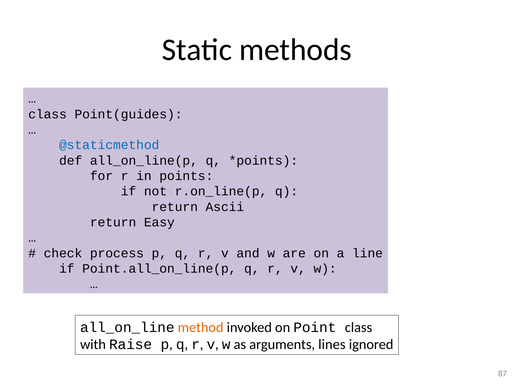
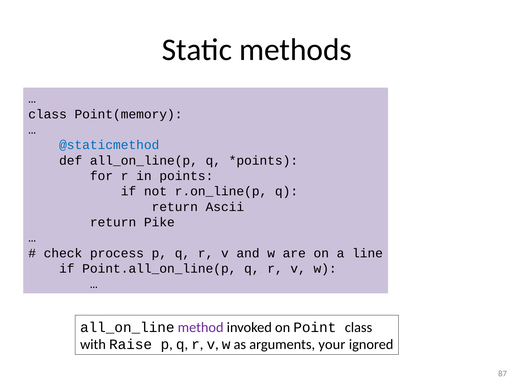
Point(guides: Point(guides -> Point(memory (129, 114)
Easy: Easy -> Pike (159, 222)
method colour: orange -> purple (201, 327)
lines: lines -> your (332, 344)
